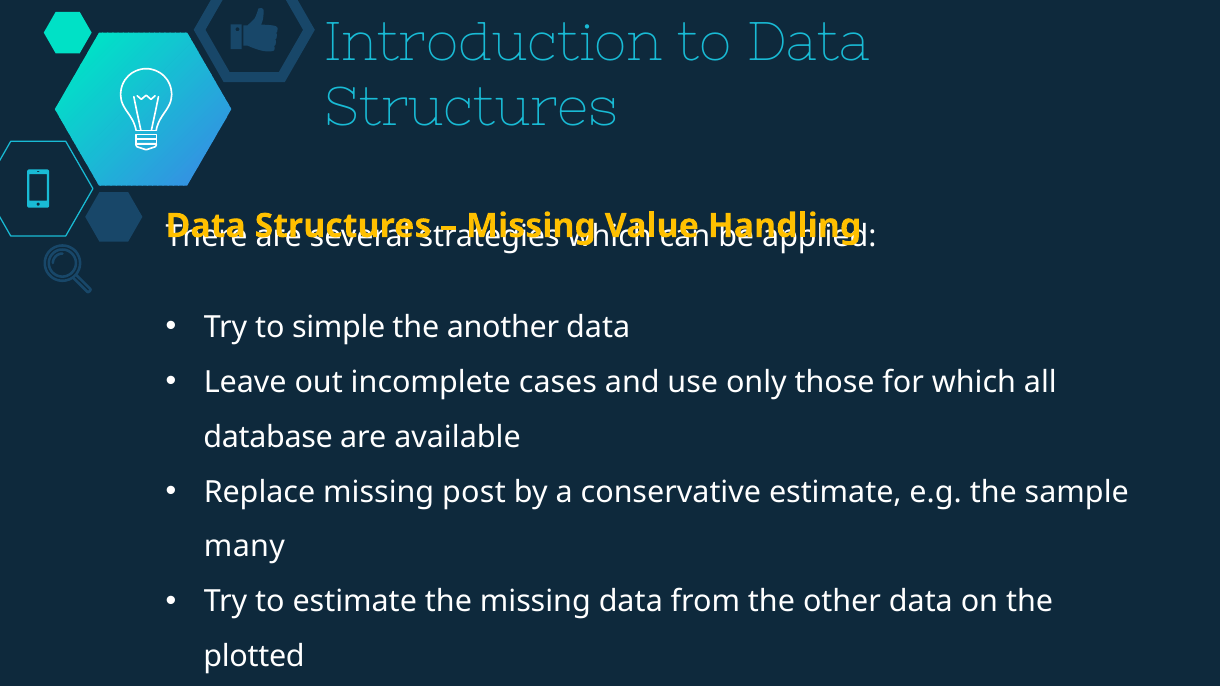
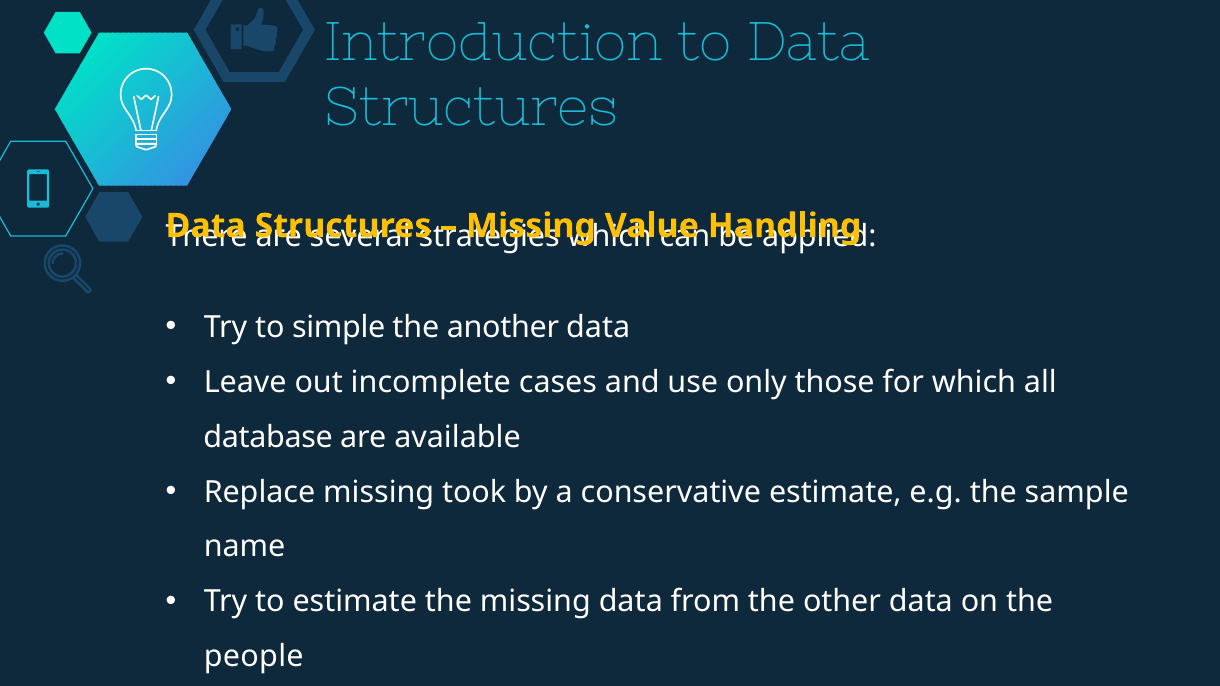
post: post -> took (474, 492)
many: many -> name (245, 547)
plotted: plotted -> people (254, 657)
